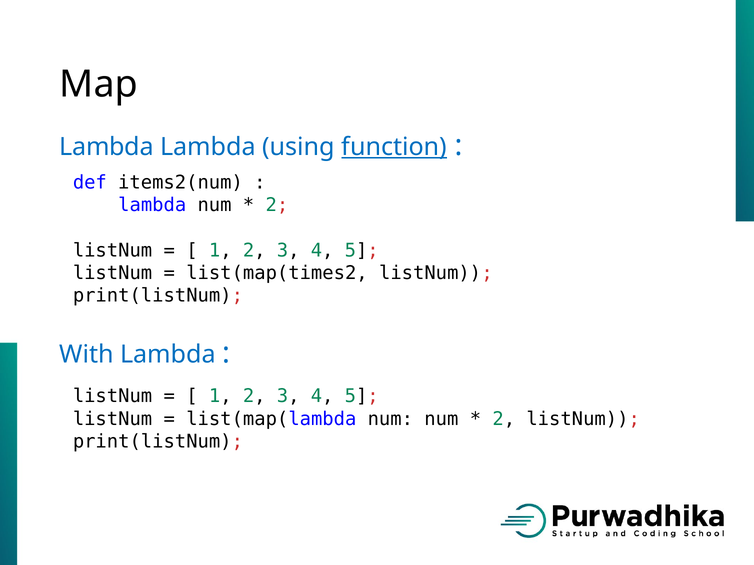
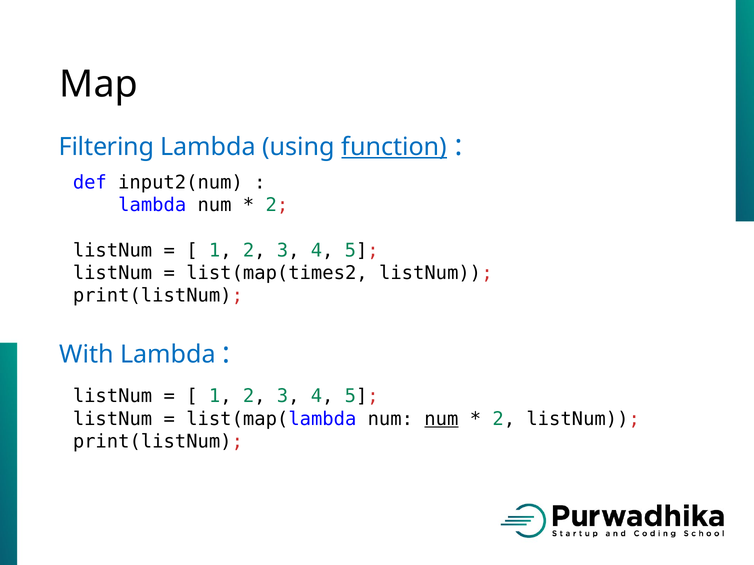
Lambda: Lambda -> Filtering (107, 147)
items2(num: items2(num -> input2(num (181, 183)
num underline: none -> present (441, 419)
